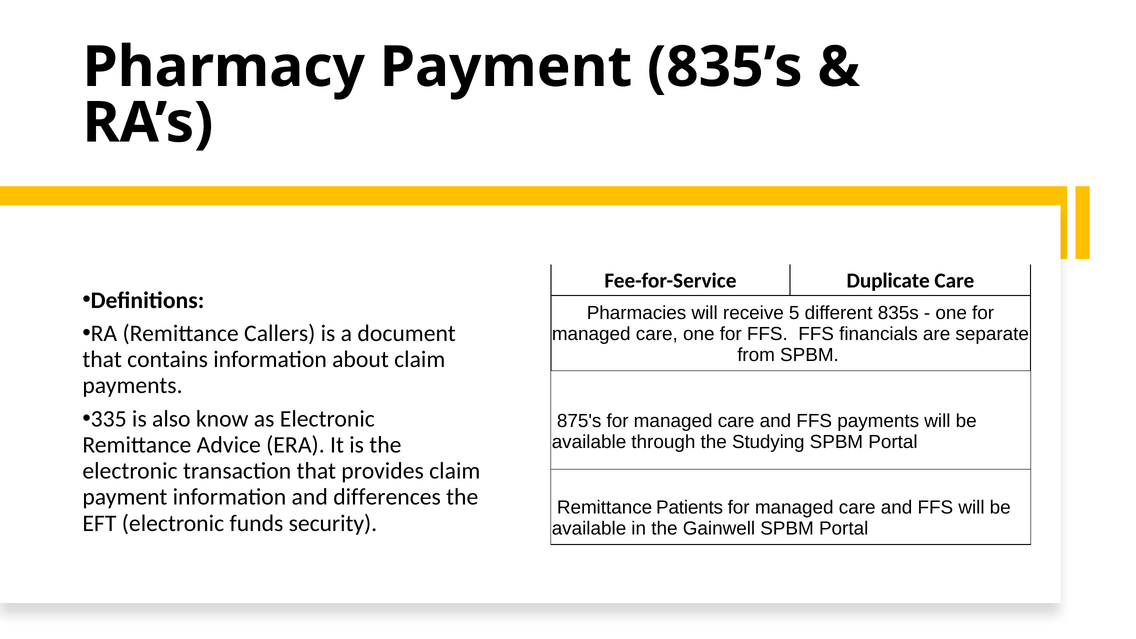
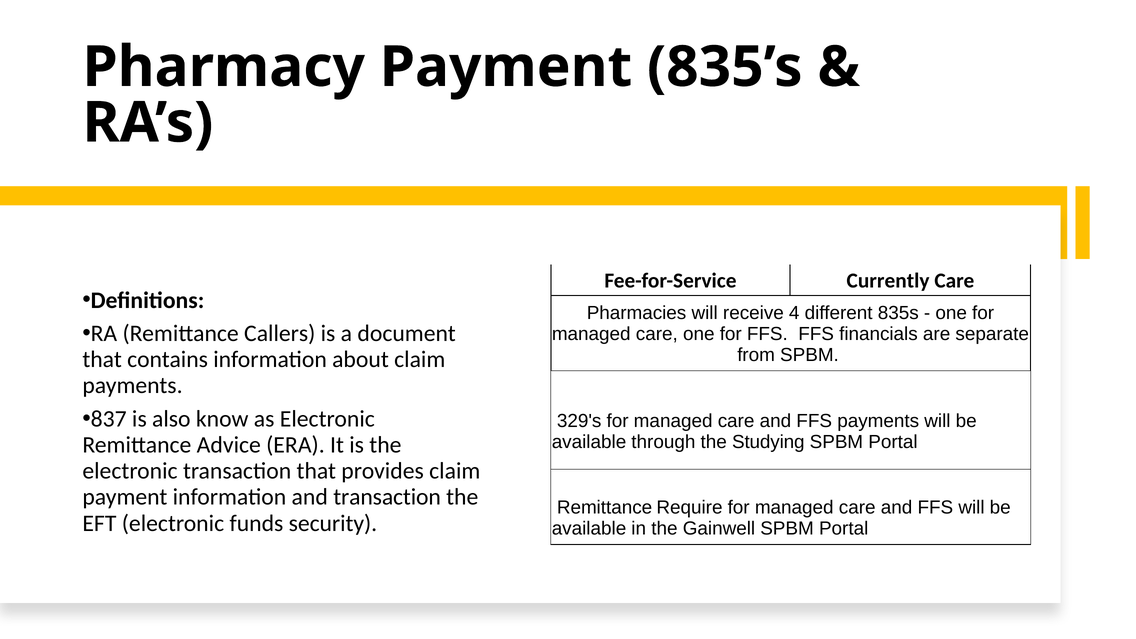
Duplicate: Duplicate -> Currently (888, 281)
5: 5 -> 4 (794, 313)
335: 335 -> 837 (109, 419)
875's: 875's -> 329's (579, 421)
and differences: differences -> transaction (387, 497)
Patients: Patients -> Require (690, 508)
